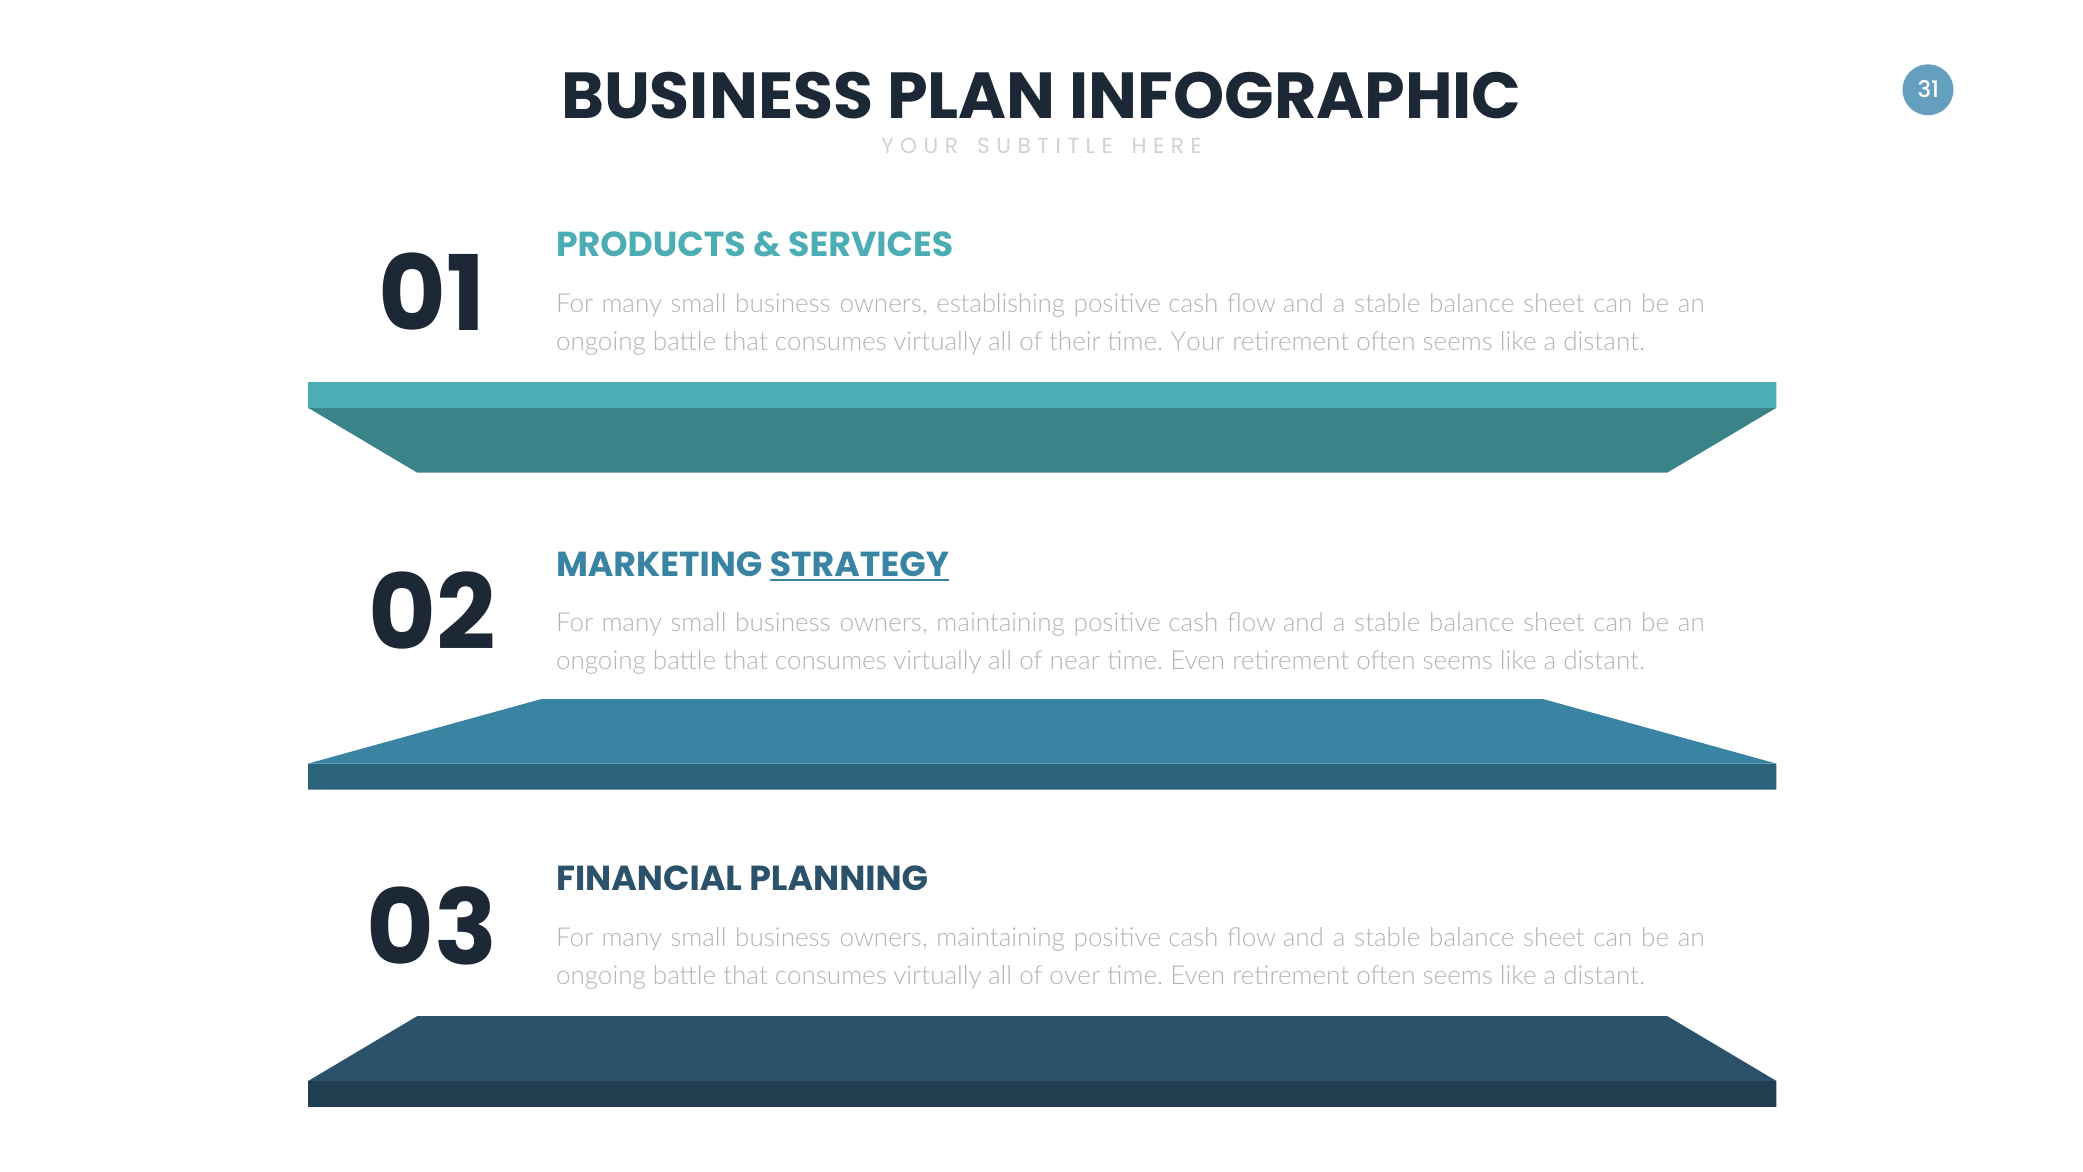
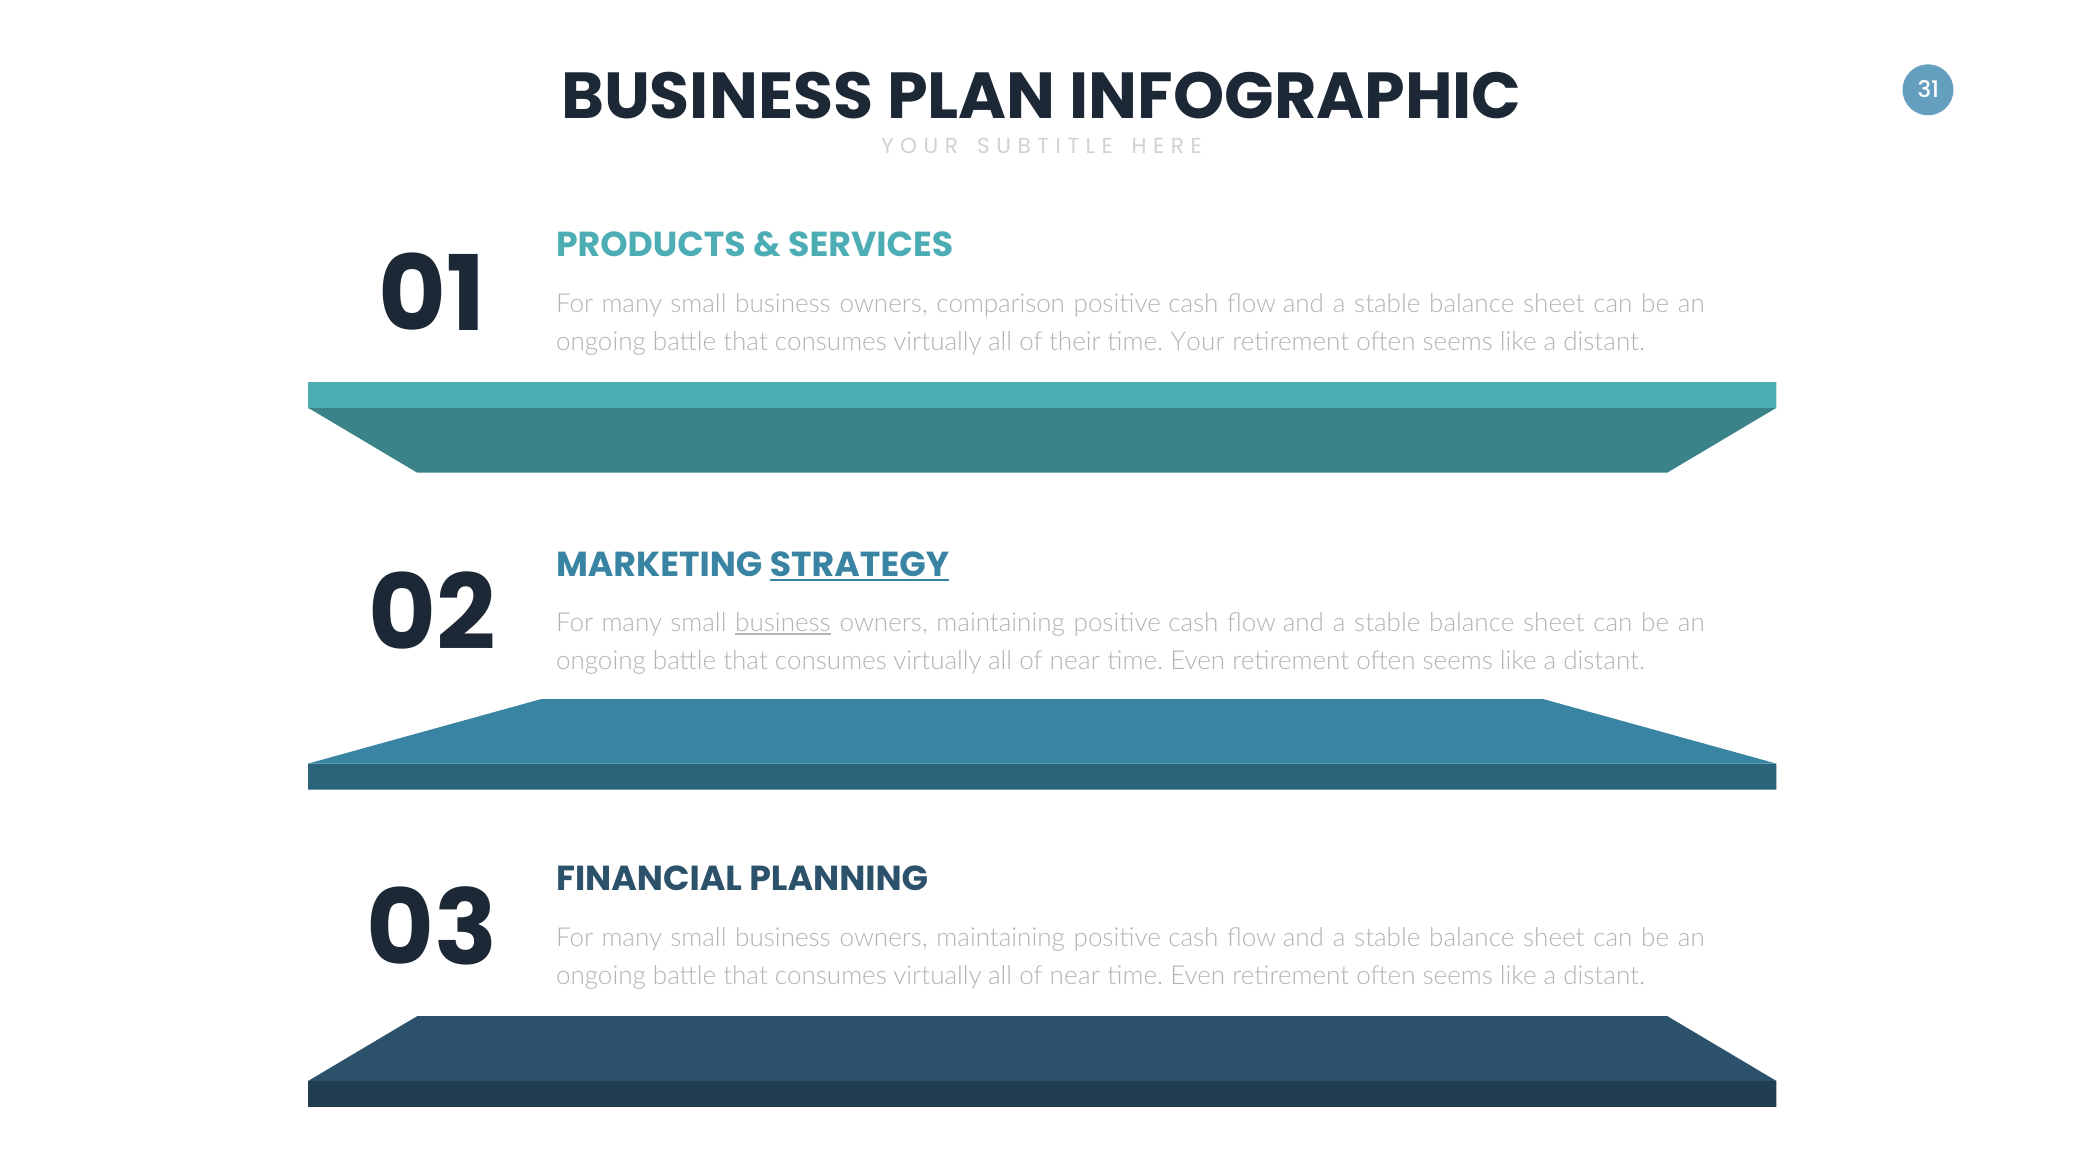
establishing: establishing -> comparison (1001, 303)
business underline: none -> present (783, 623)
over: over -> near (1075, 975)
